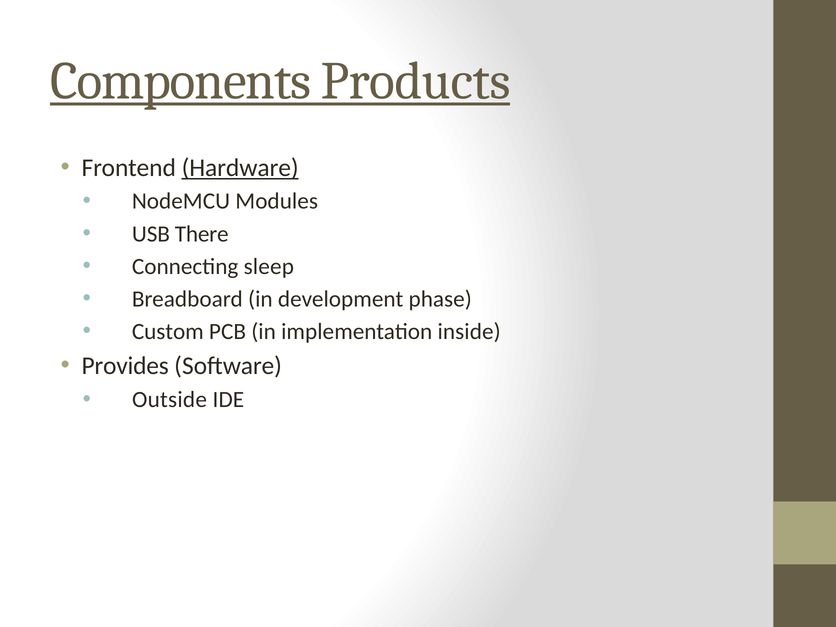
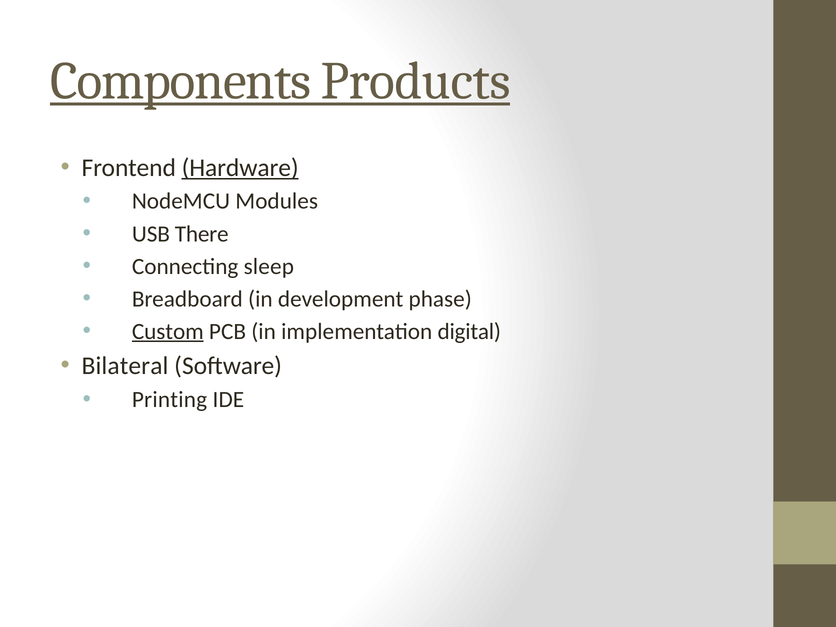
Custom underline: none -> present (168, 331)
inside: inside -> digital (469, 331)
Provides: Provides -> Bilateral (125, 366)
Outside: Outside -> Printing (170, 400)
